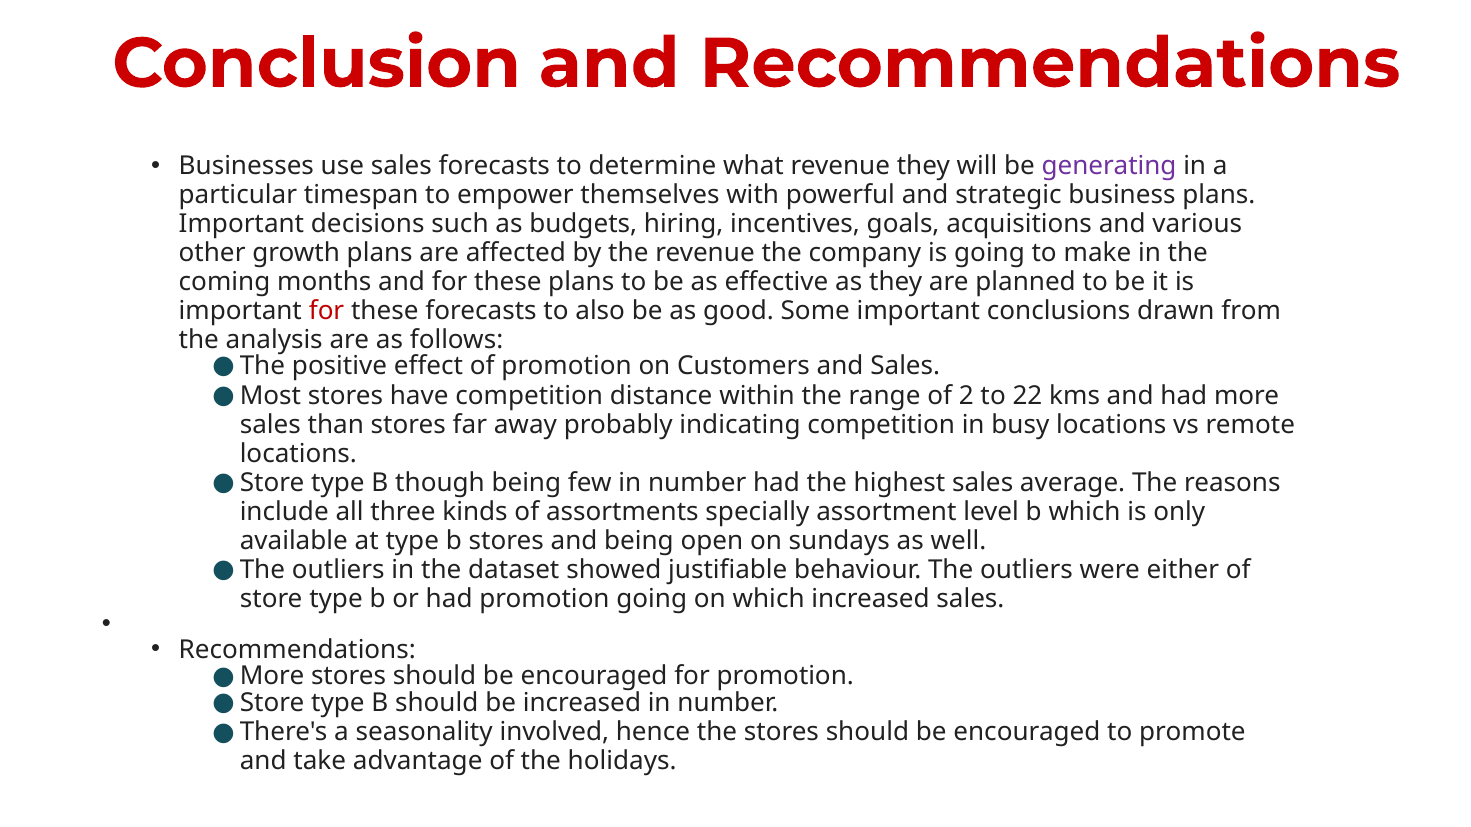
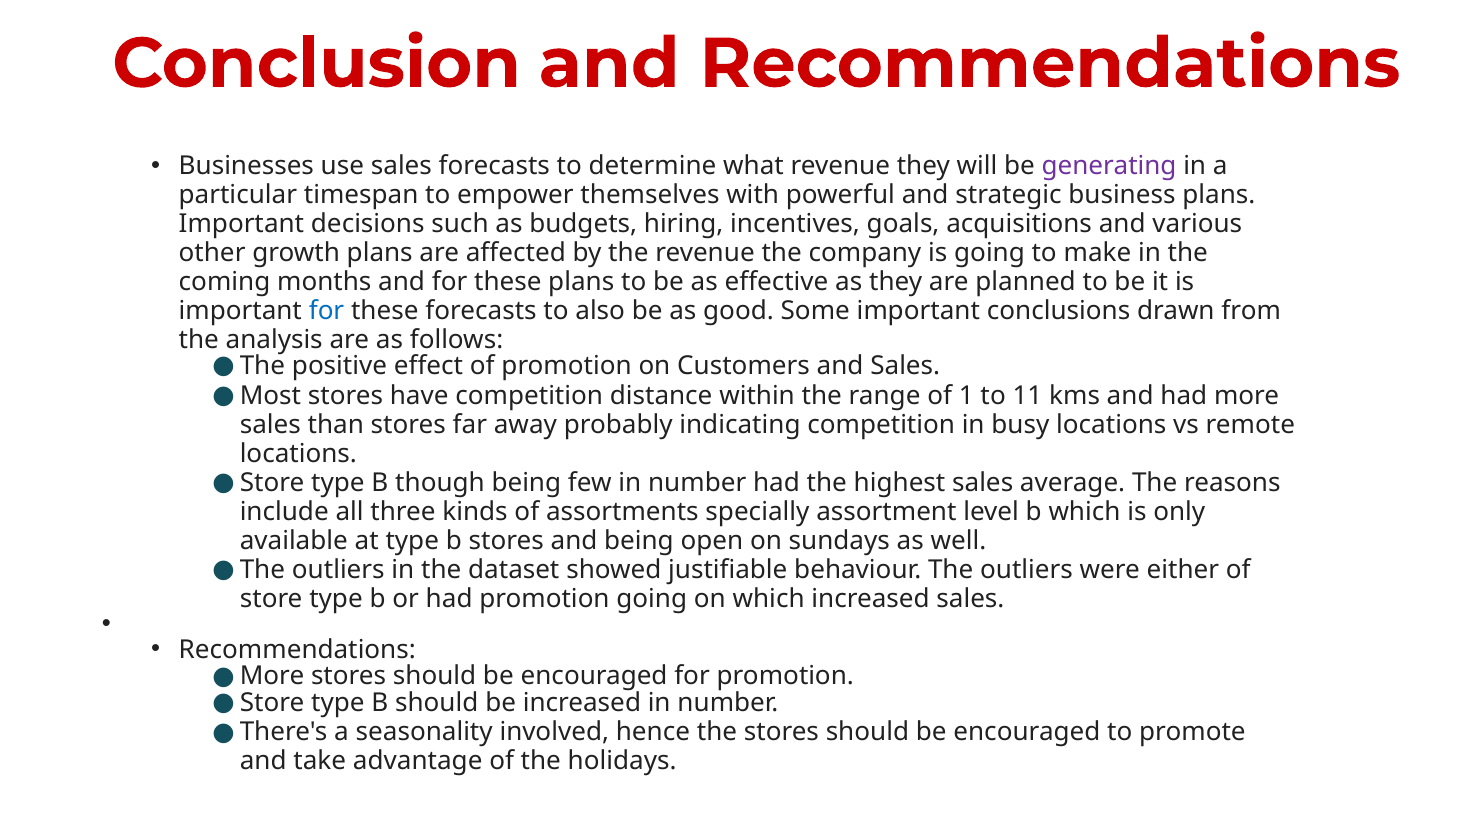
for colour: red -> blue (327, 311)
2: 2 -> 1 (966, 396)
22: 22 -> 11 (1027, 396)
